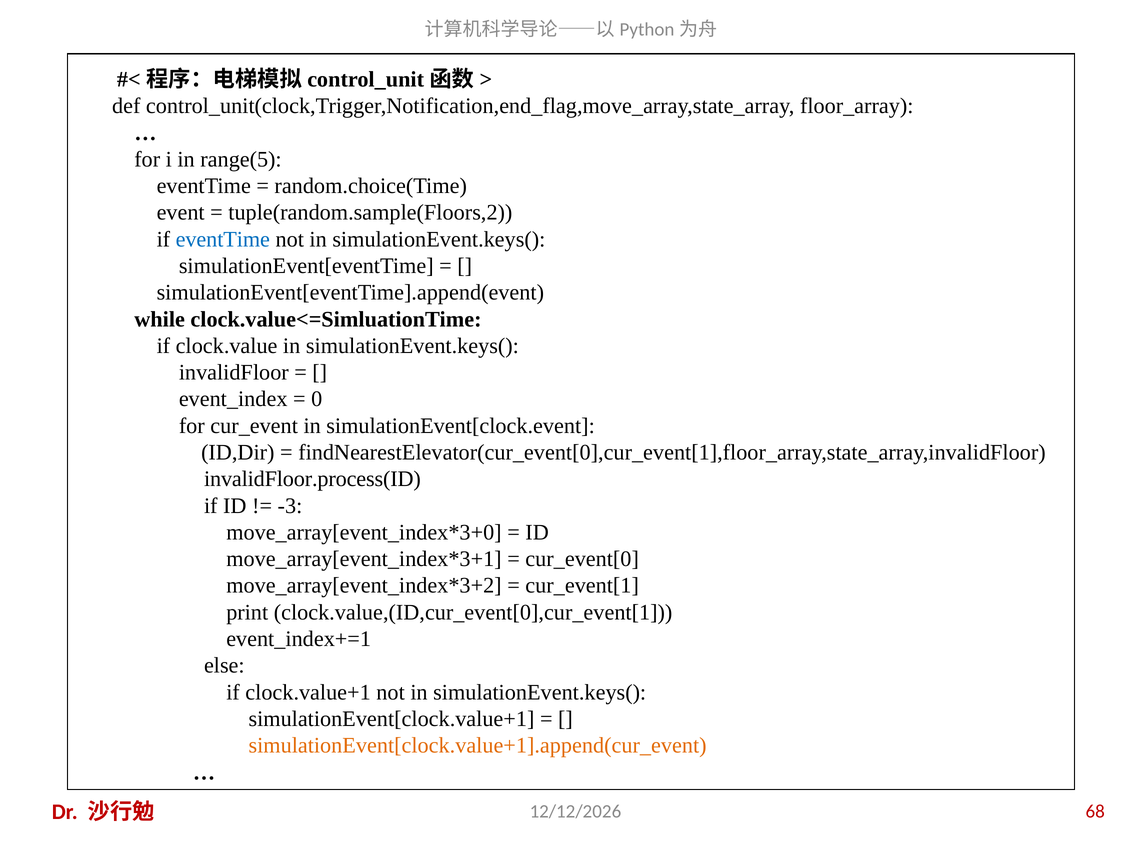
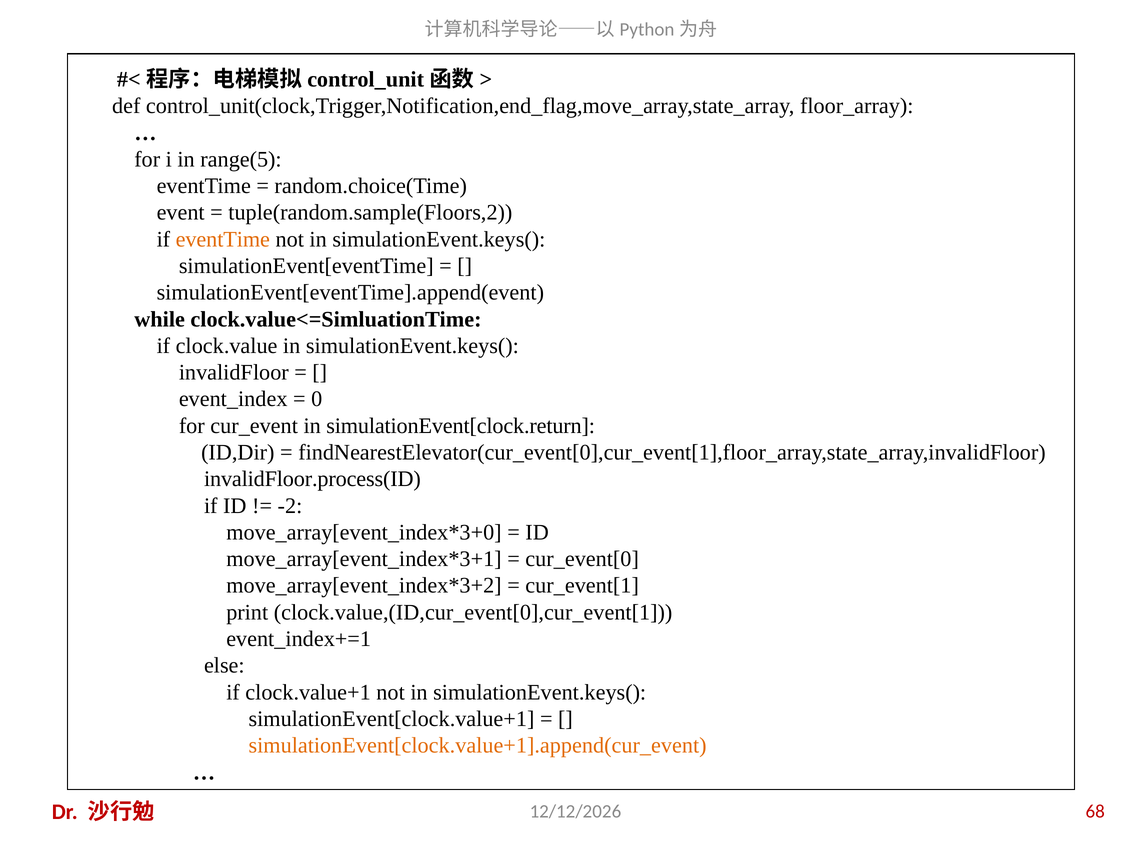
eventTime colour: blue -> orange (223, 239)
simulationEvent[clock.event: simulationEvent[clock.event -> simulationEvent[clock.return (461, 426)
-3: -3 -> -2 (290, 506)
